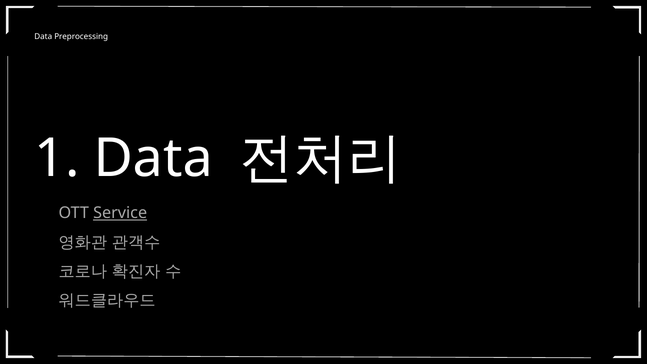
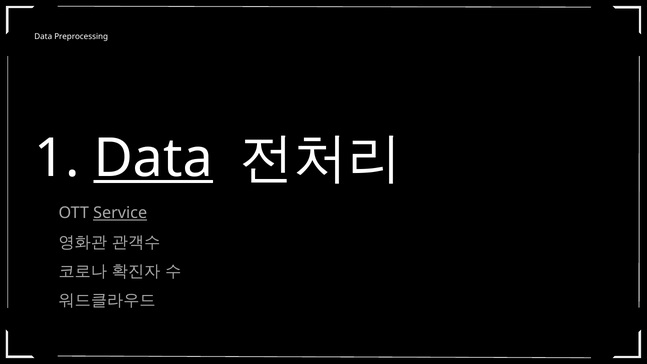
Data underline: none -> present (153, 158)
